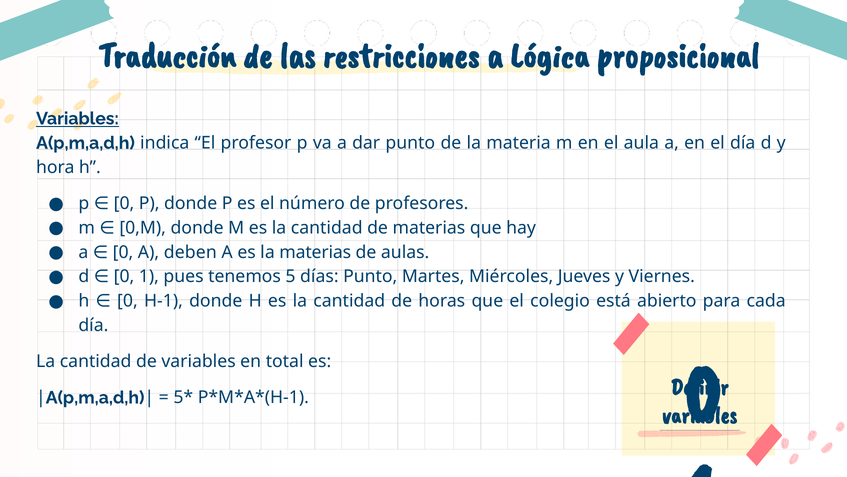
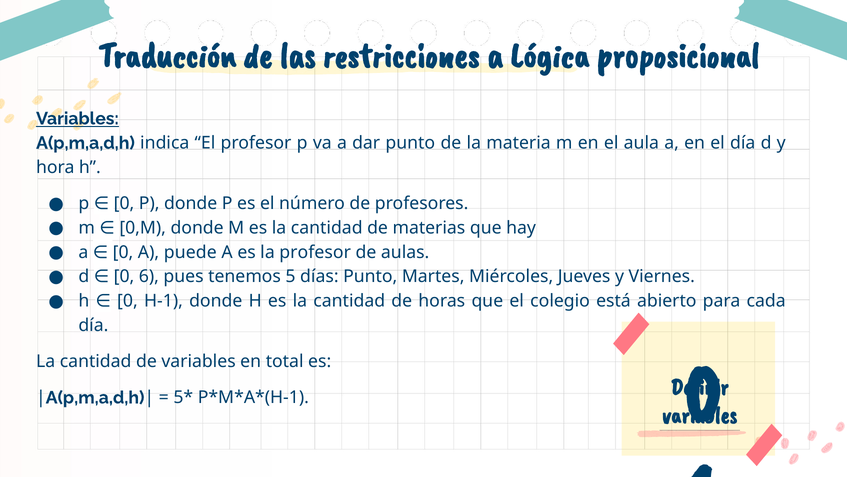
deben: deben -> puede (190, 252)
la materias: materias -> profesor (315, 252)
1: 1 -> 6 (149, 276)
